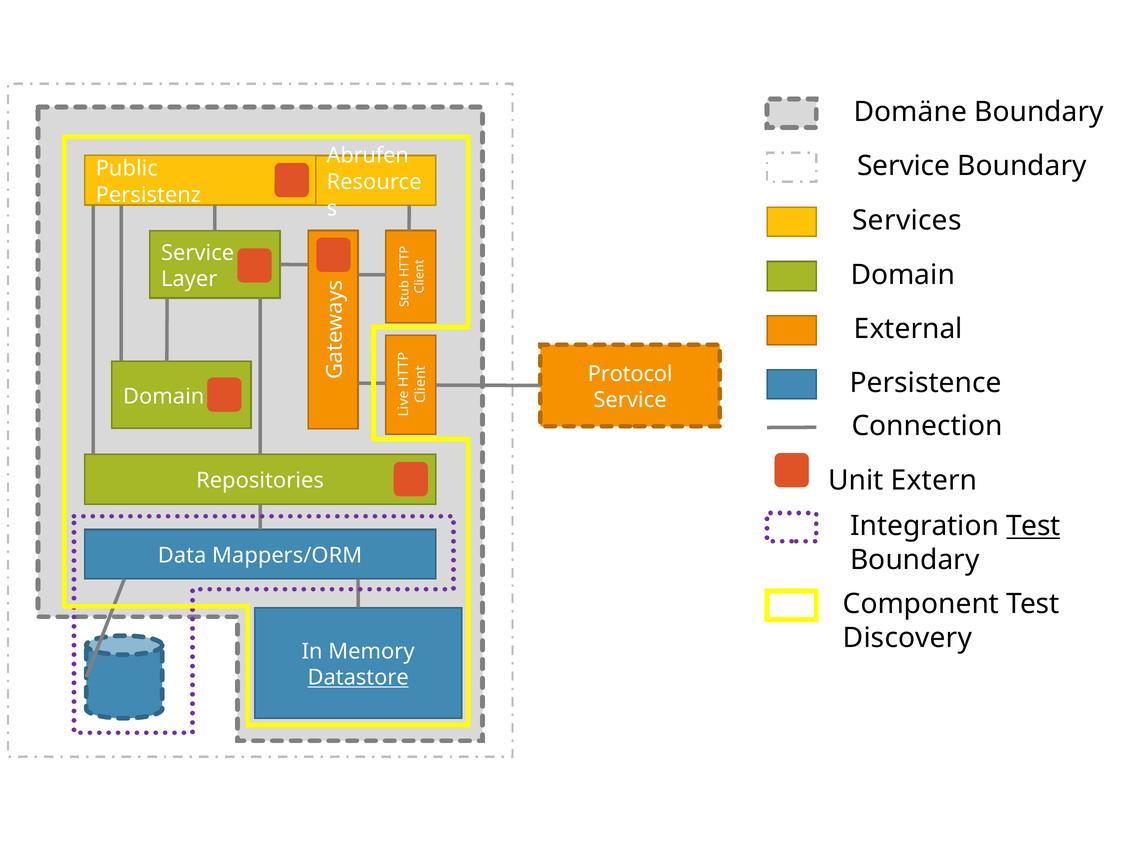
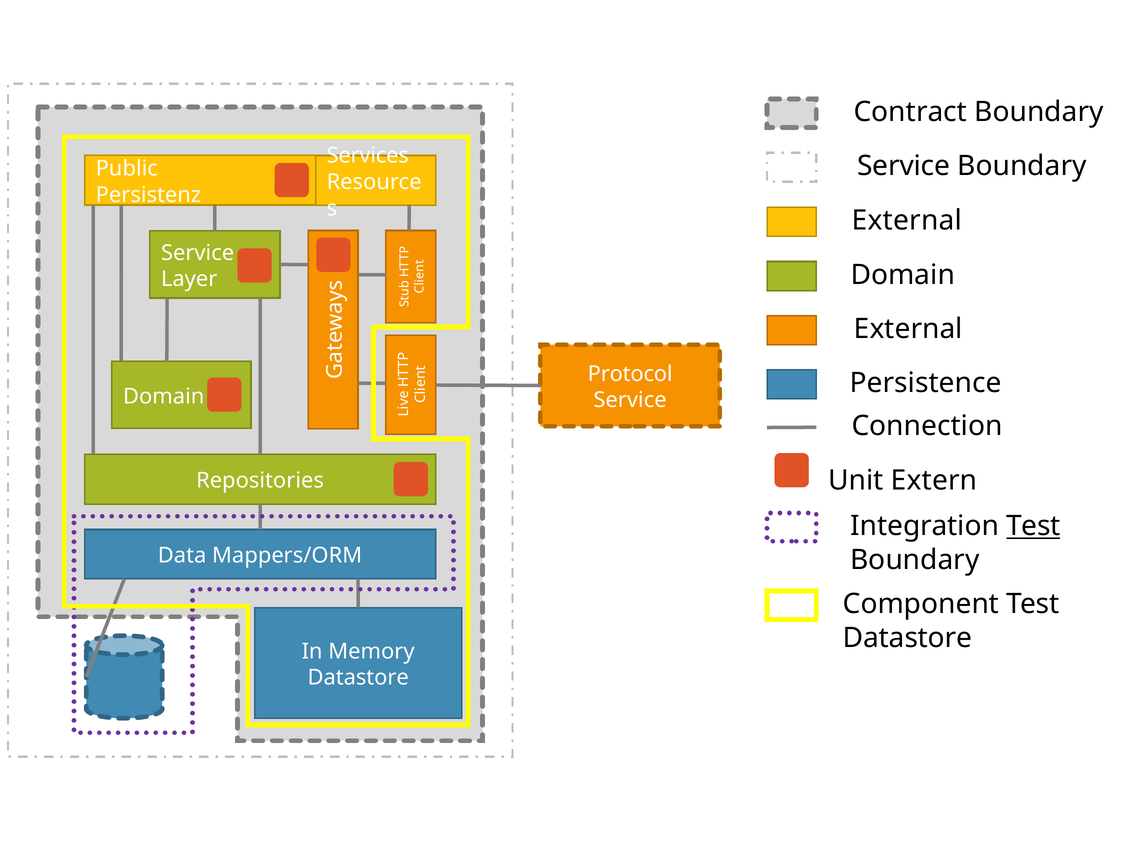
Domäne: Domäne -> Contract (910, 112)
Abrufen: Abrufen -> Services (368, 156)
Services: Services -> External (907, 220)
Discovery: Discovery -> Datastore (908, 638)
Datastore underline: present -> none (358, 678)
